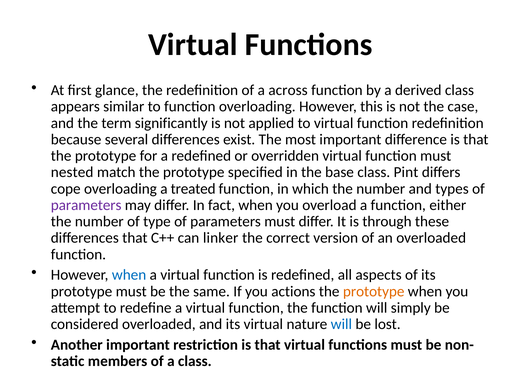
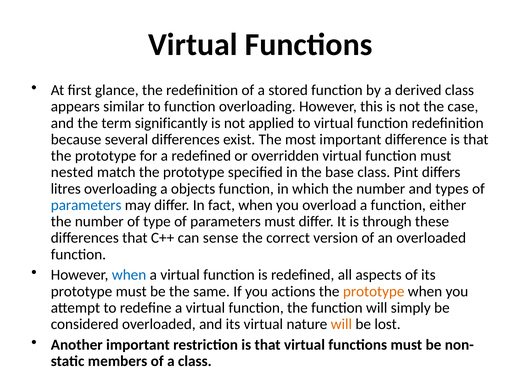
across: across -> stored (288, 90)
cope: cope -> litres (66, 189)
treated: treated -> objects (193, 189)
parameters colour: purple -> blue (86, 205)
linker: linker -> sense (221, 238)
will colour: blue -> orange (341, 324)
